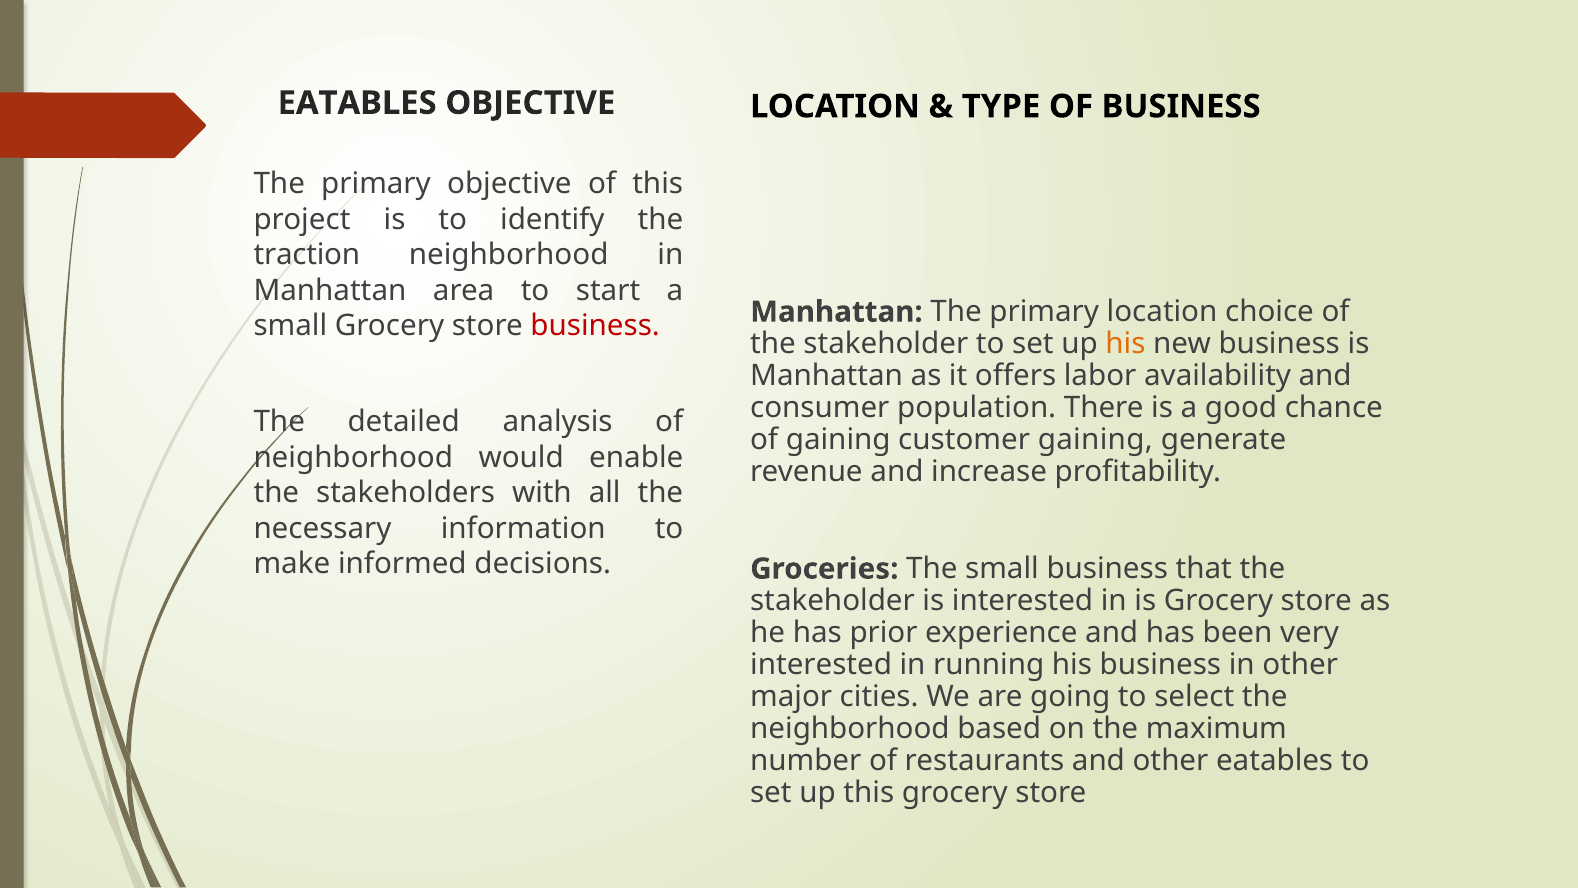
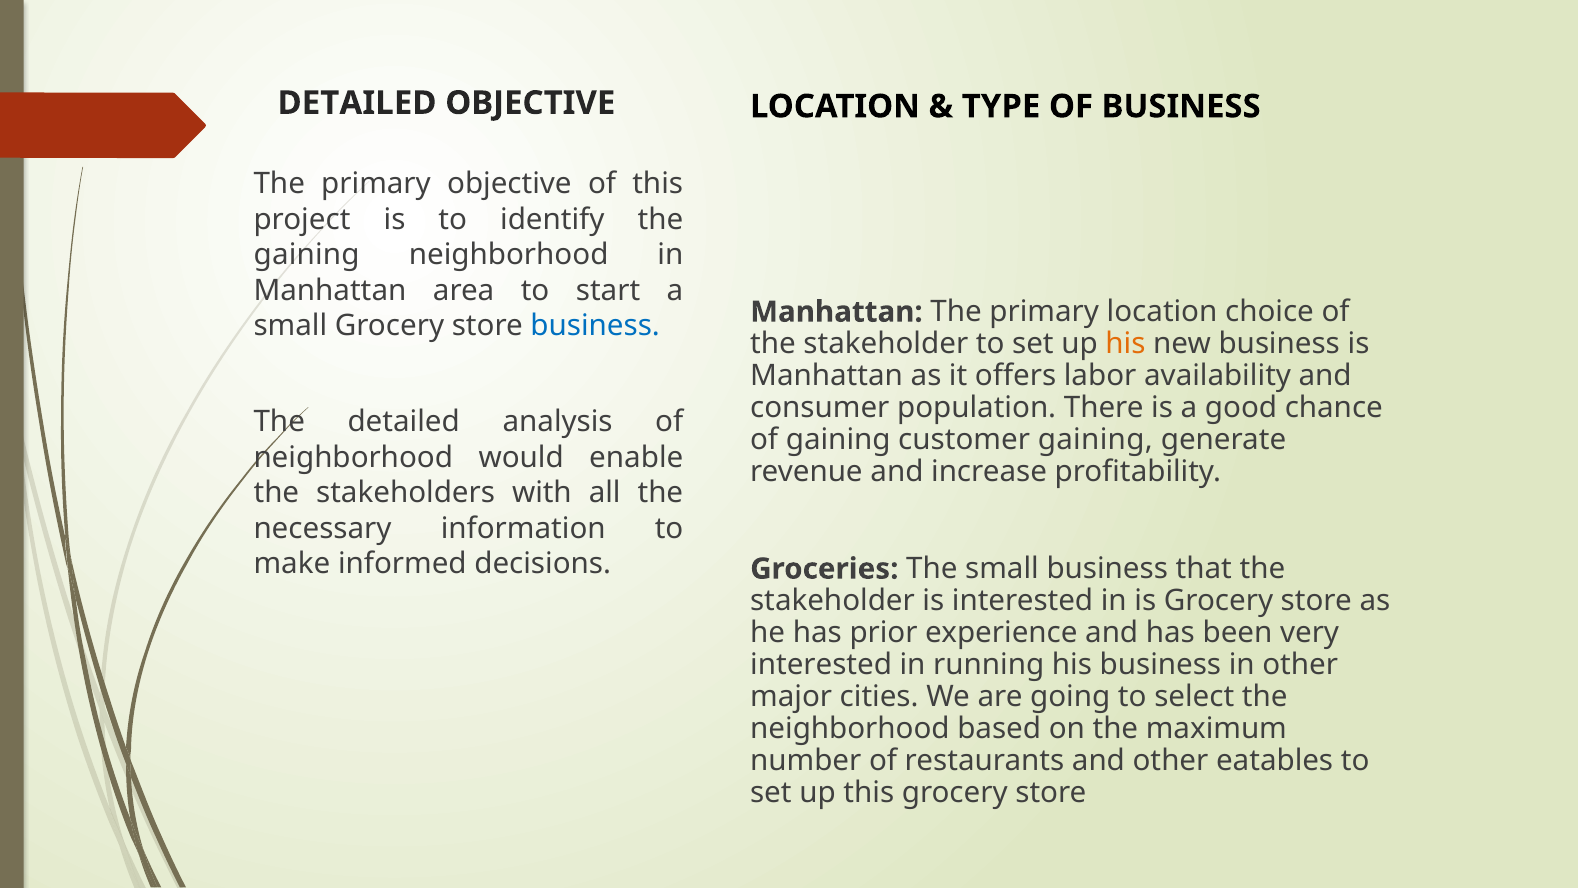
EATABLES: EATABLES -> DETAILED (357, 103)
traction: traction -> gaining (307, 255)
business colour: red -> blue (595, 326)
